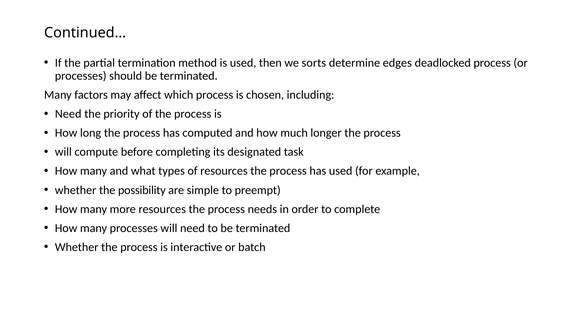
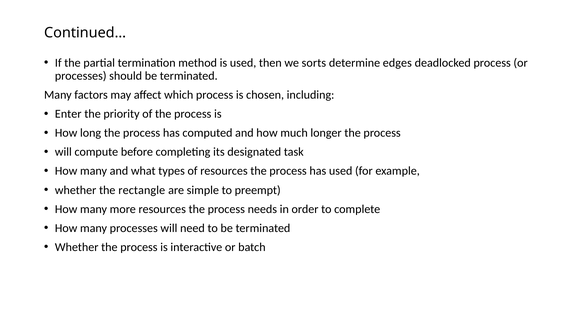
Need: Need -> Enter (68, 114)
possibility: possibility -> rectangle (142, 190)
